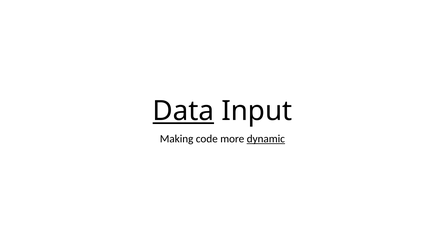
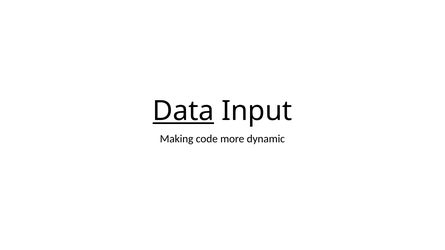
dynamic underline: present -> none (266, 139)
